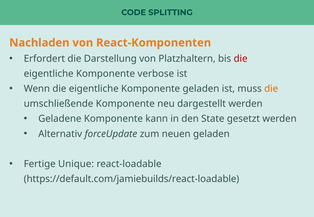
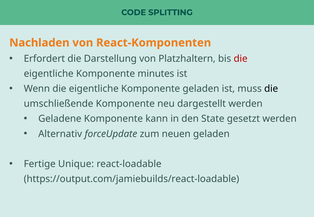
verbose: verbose -> minutes (156, 74)
die colour: orange -> black (271, 89)
https://default.com/jamiebuilds/react-loadable: https://default.com/jamiebuilds/react-loadable -> https://output.com/jamiebuilds/react-loadable (131, 179)
